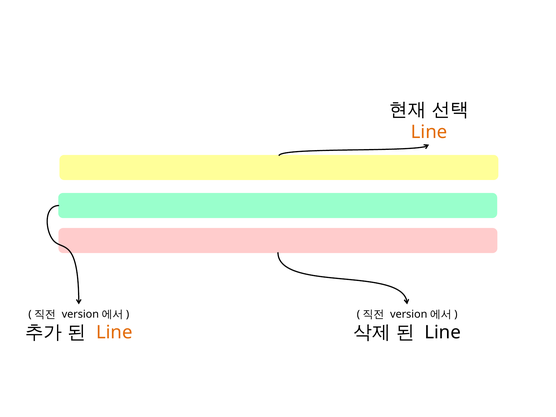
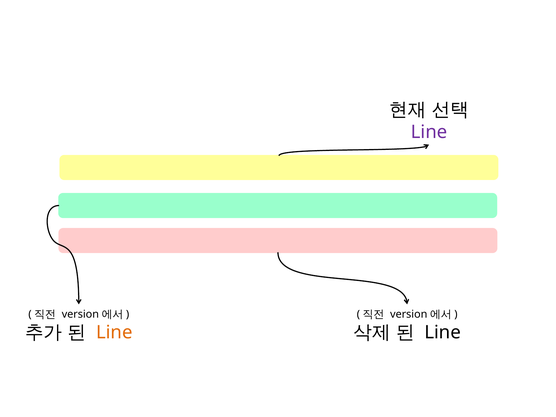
Line colour: orange -> purple (429, 132)
